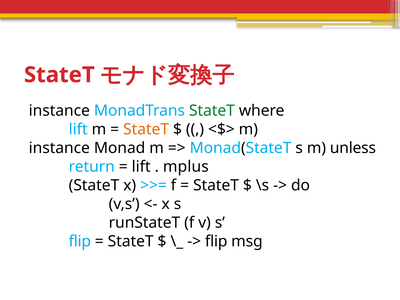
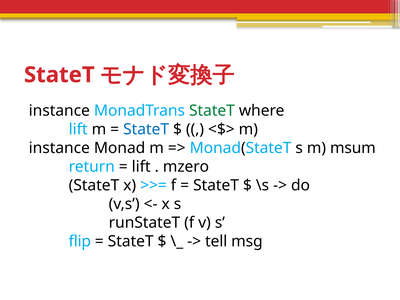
StateT colour: orange -> blue (146, 129)
unless: unless -> msum (353, 148)
mplus: mplus -> mzero (186, 167)
flip: flip -> tell (216, 242)
